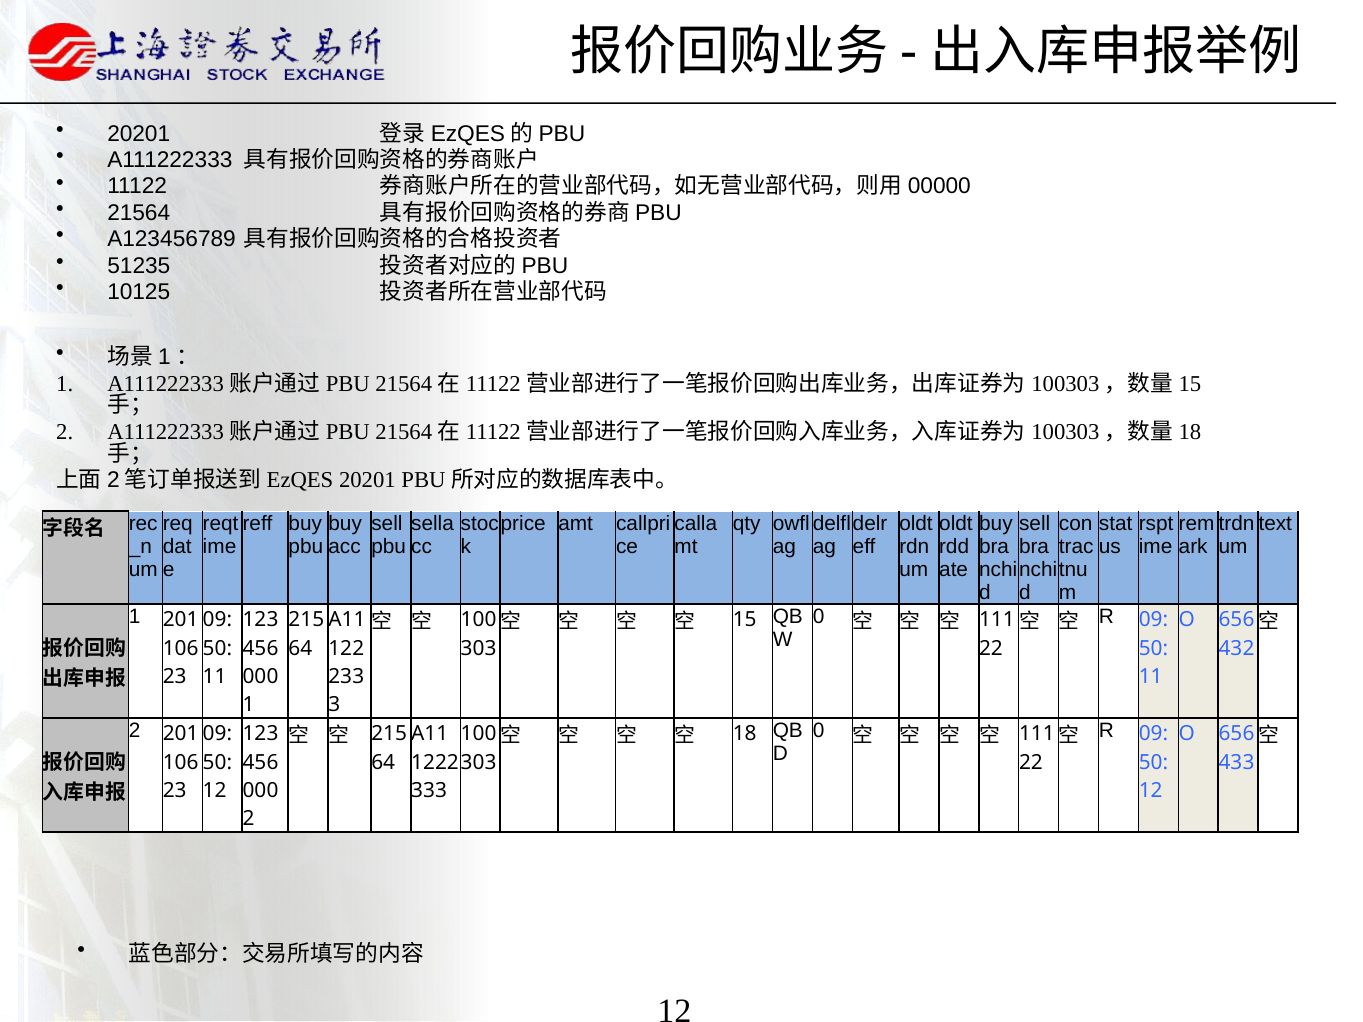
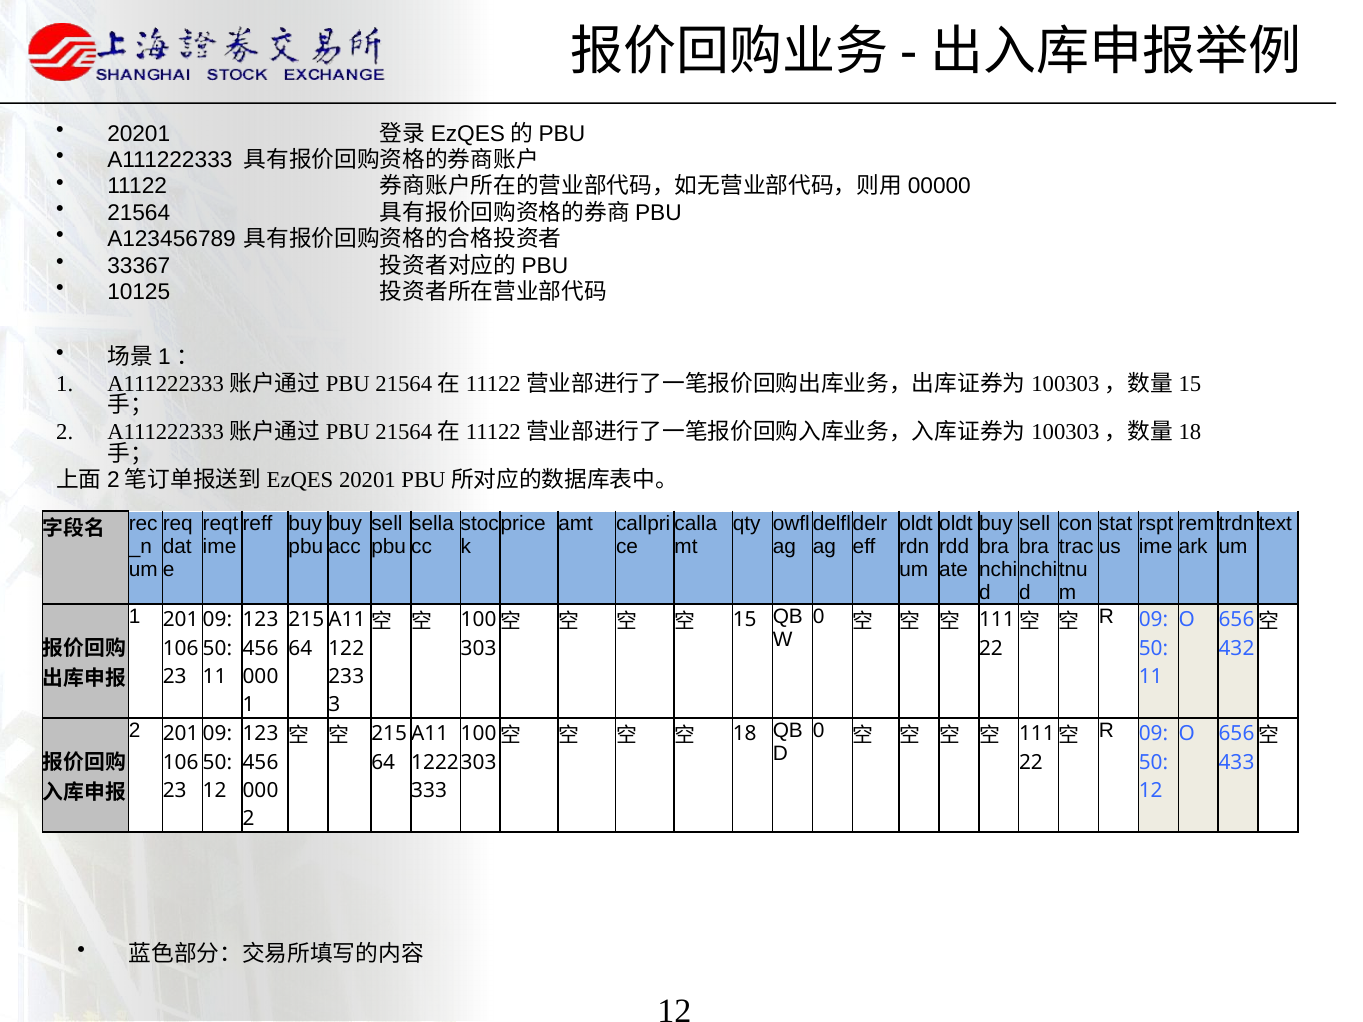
51235: 51235 -> 33367 (139, 266)
